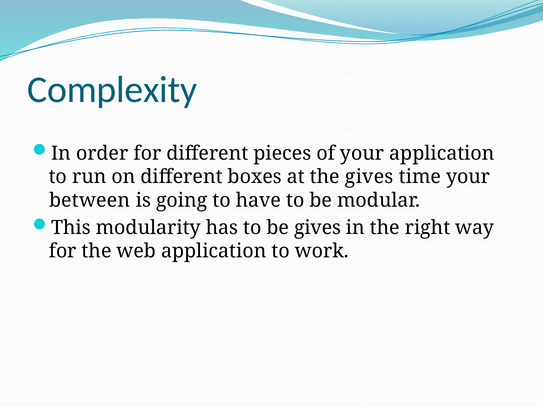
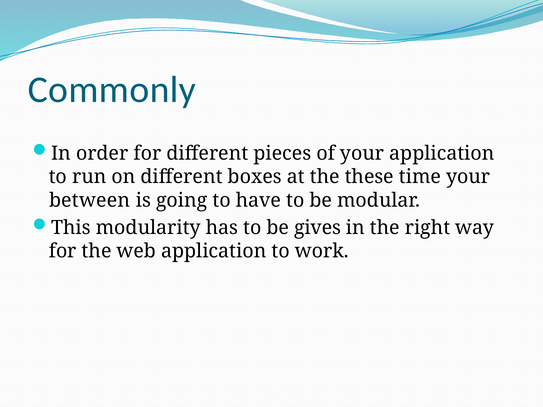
Complexity: Complexity -> Commonly (112, 90)
the gives: gives -> these (369, 177)
